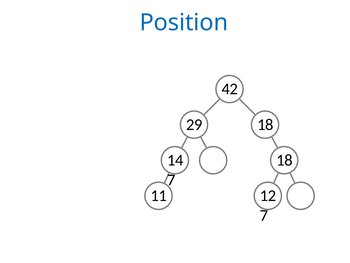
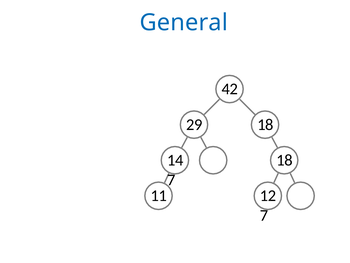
Position: Position -> General (184, 22)
